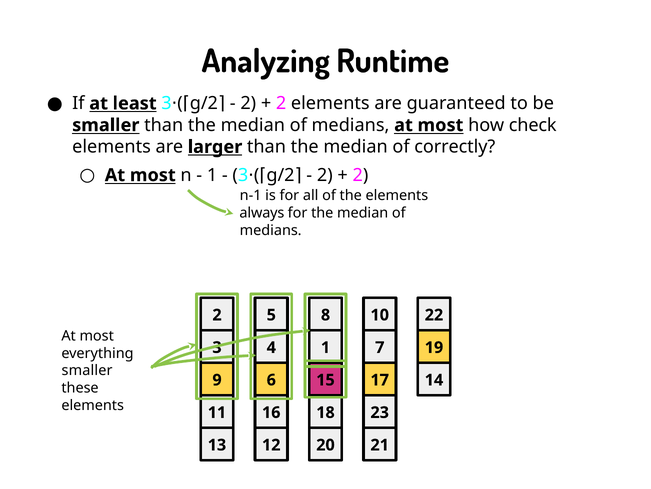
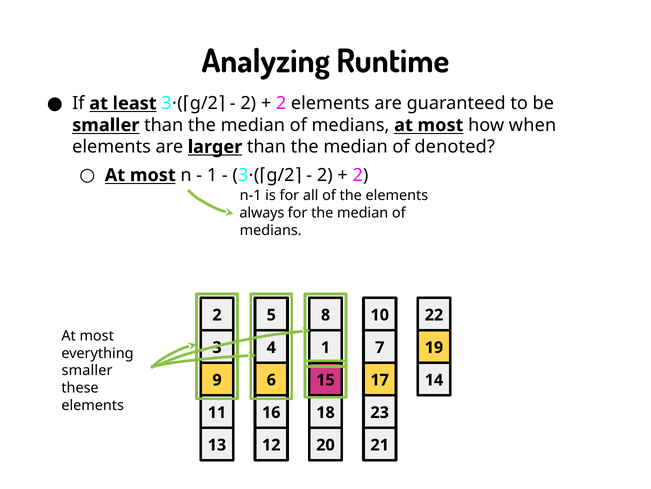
check: check -> when (533, 125)
correctly: correctly -> denoted (455, 147)
